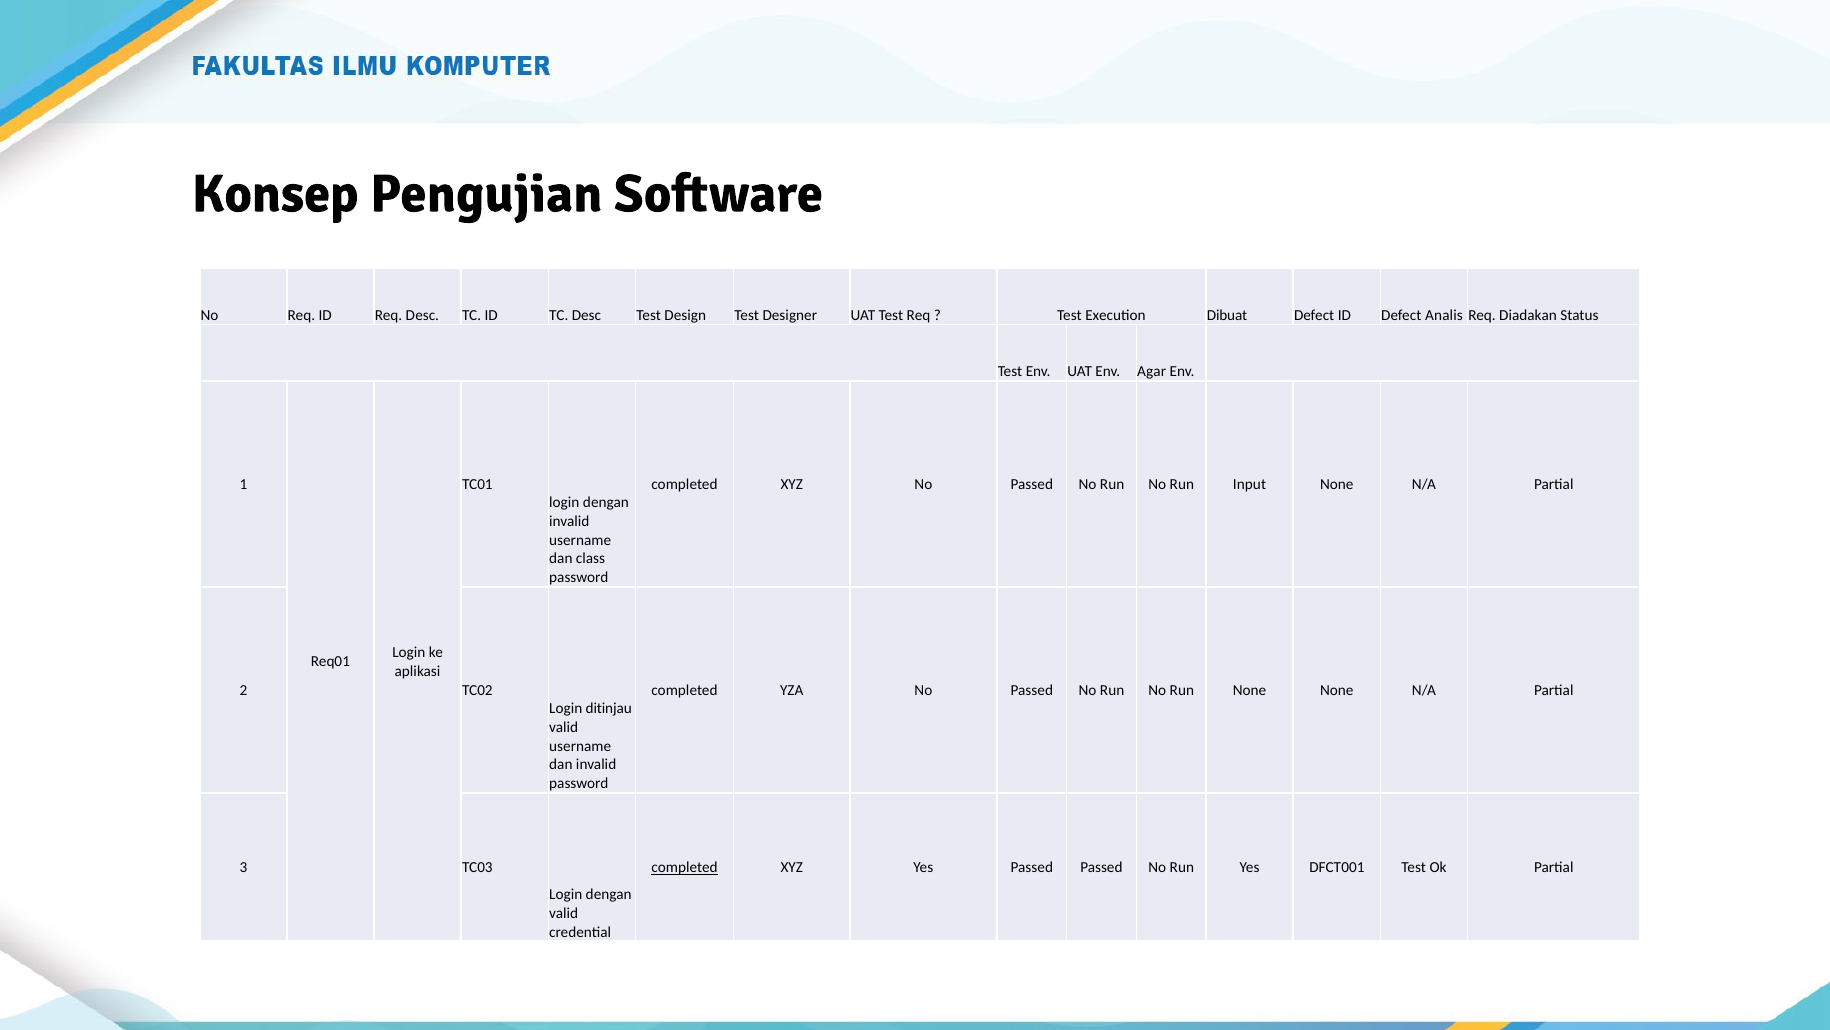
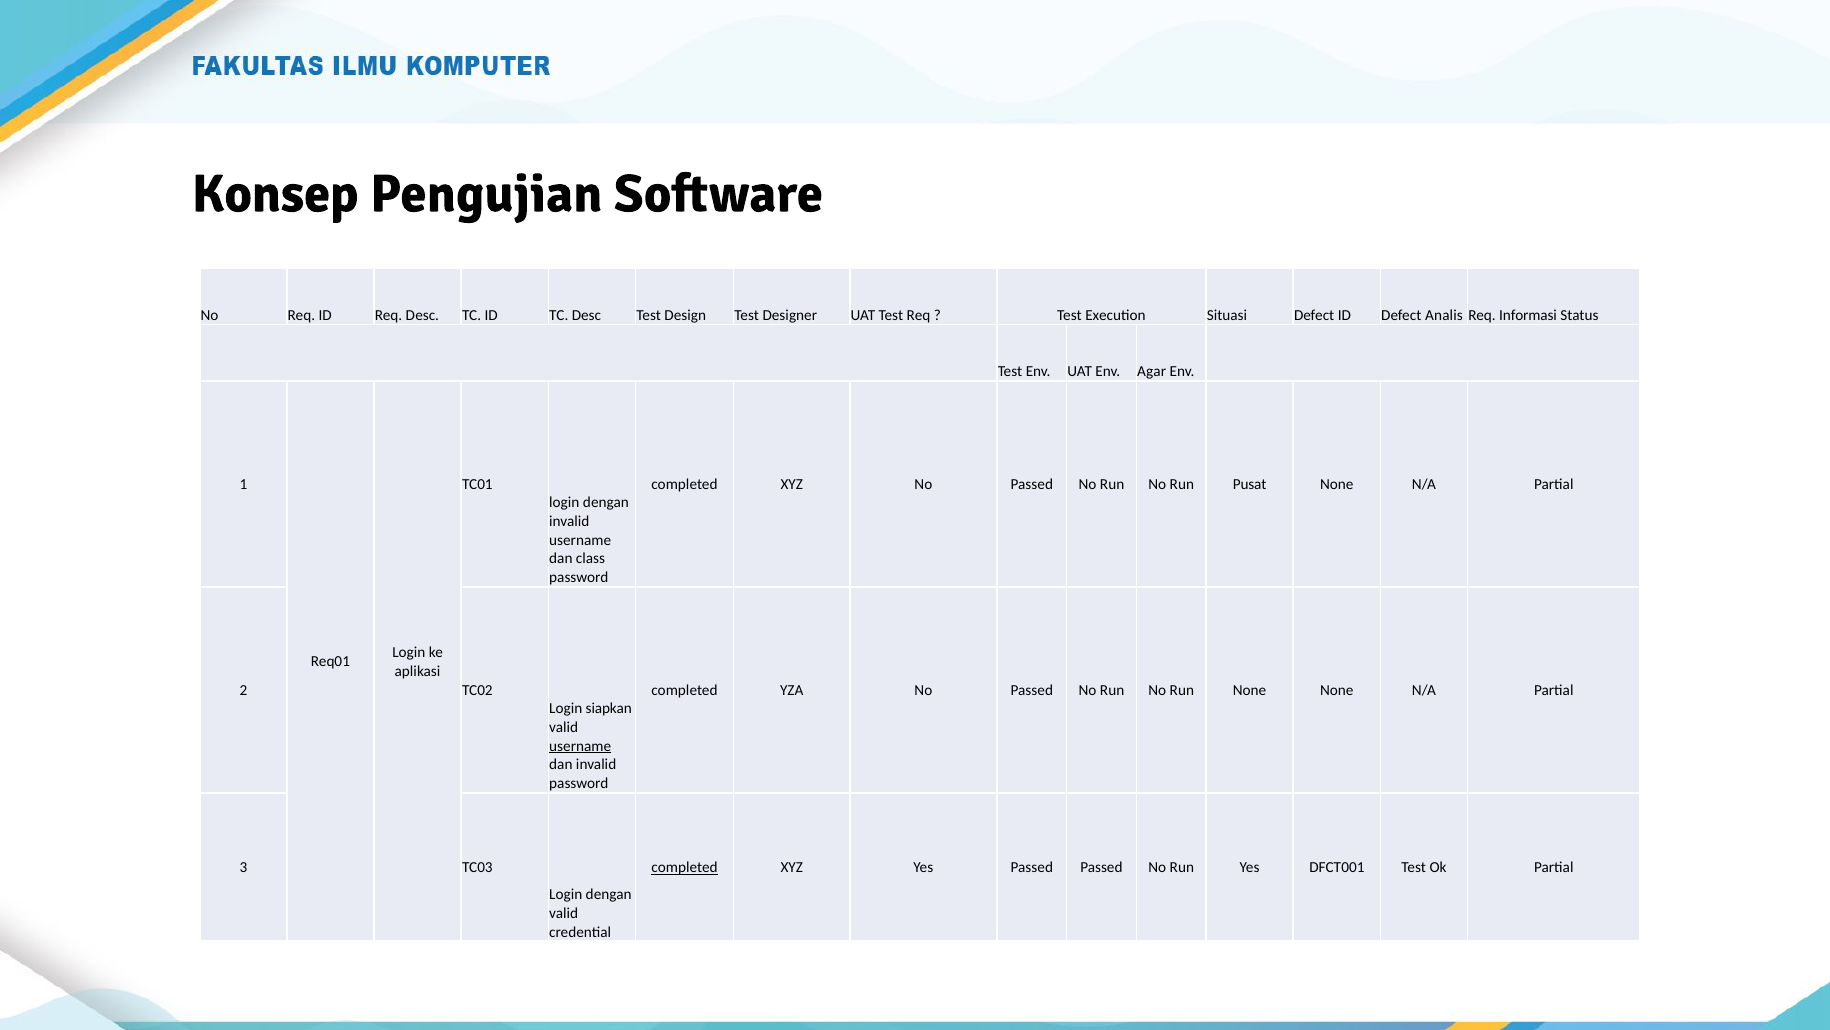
Dibuat: Dibuat -> Situasi (1227, 315)
Diadakan: Diadakan -> Informasi (1528, 315)
Input: Input -> Pusat (1250, 484)
ditinjau: ditinjau -> siapkan (609, 708)
username underline: none -> present (580, 746)
